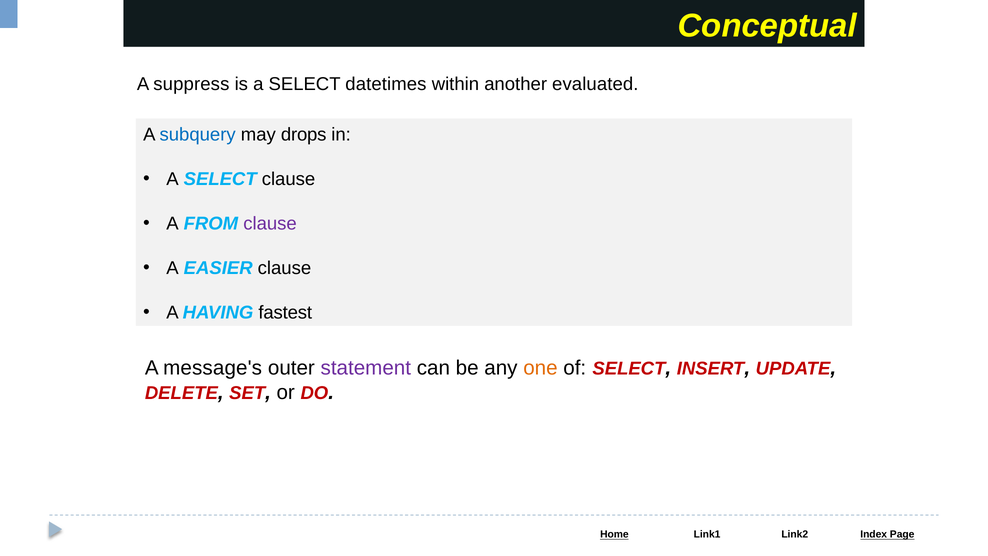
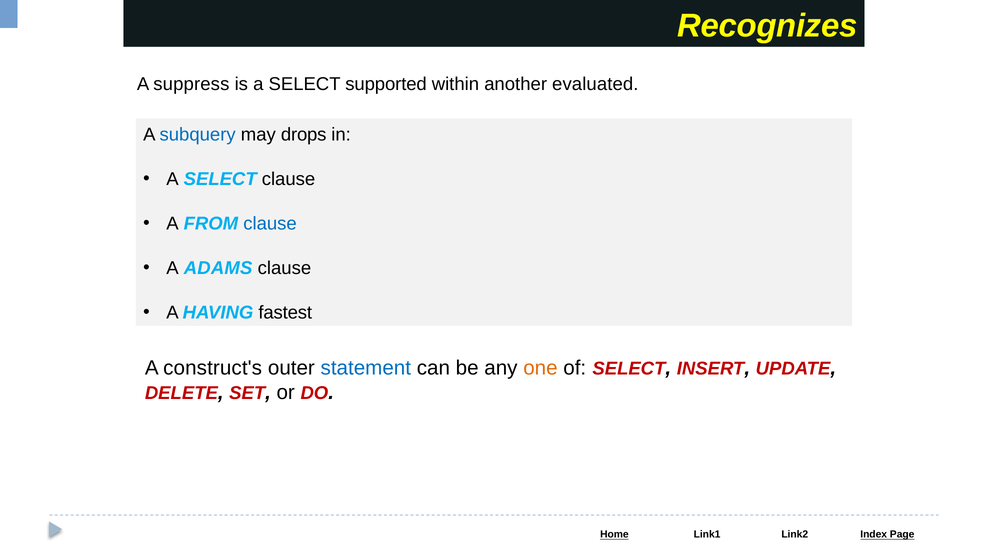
Conceptual: Conceptual -> Recognizes (767, 26)
datetimes: datetimes -> supported (386, 84)
clause colour: purple -> blue (270, 223)
EASIER: EASIER -> ADAMS (218, 268)
message's: message's -> construct's (213, 368)
statement colour: purple -> blue (366, 368)
